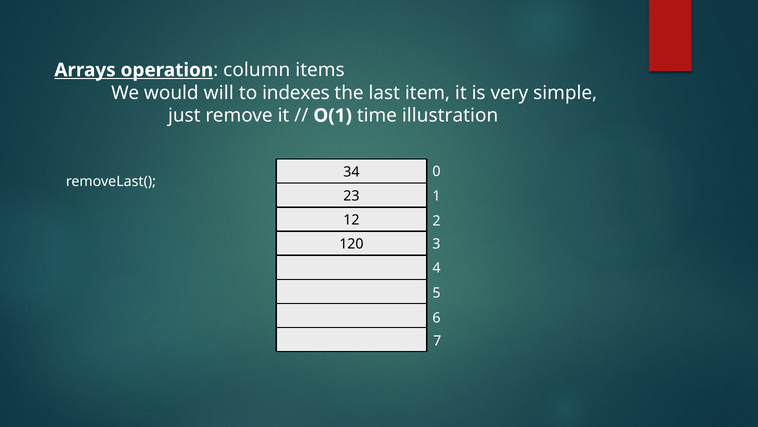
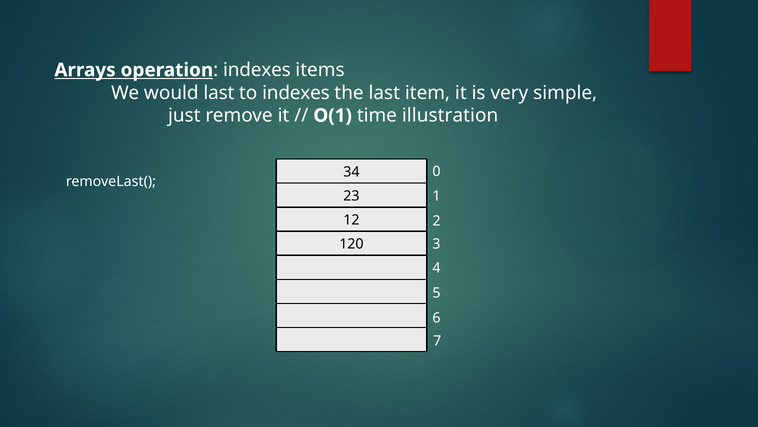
column: column -> indexes (257, 70)
would will: will -> last (219, 93)
